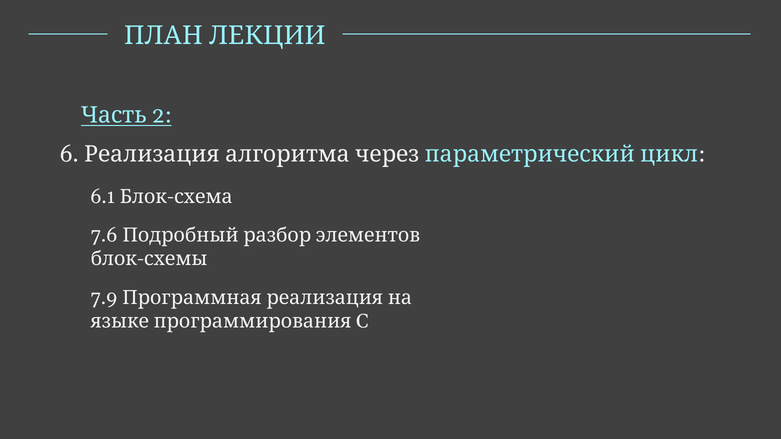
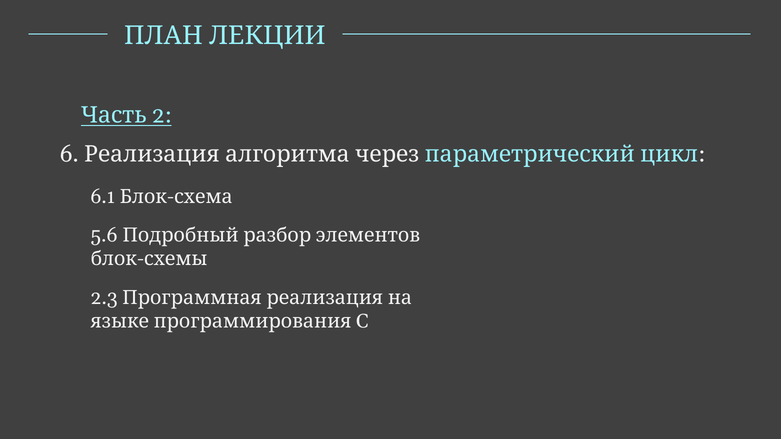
7.6: 7.6 -> 5.6 (104, 236)
7.9: 7.9 -> 2.3 (104, 298)
